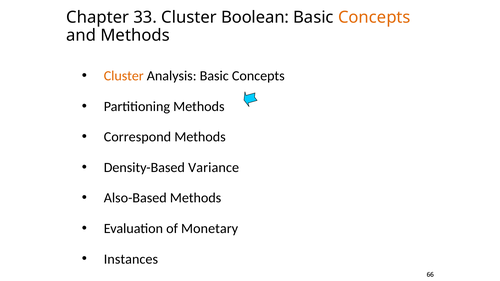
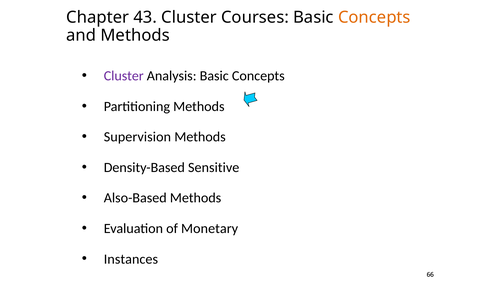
33: 33 -> 43 (145, 17)
Boolean: Boolean -> Courses (255, 17)
Cluster colour: orange -> purple (124, 76)
Correspond: Correspond -> Supervision (137, 137)
Variance: Variance -> Sensitive (214, 168)
